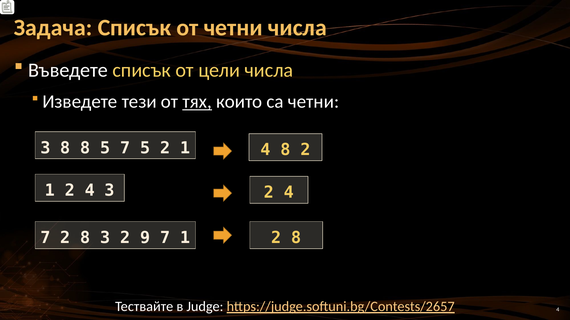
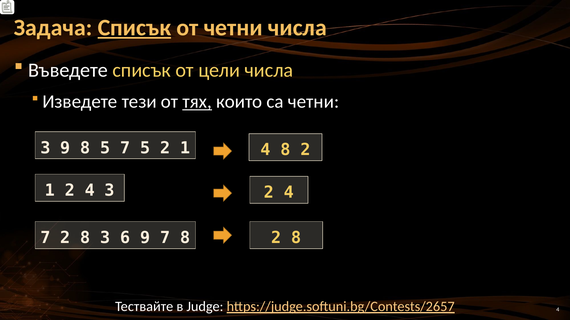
Списък underline: none -> present (134, 28)
3 8: 8 -> 9 (65, 148)
8 3 2: 2 -> 6 (125, 238)
7 1: 1 -> 8 (185, 238)
